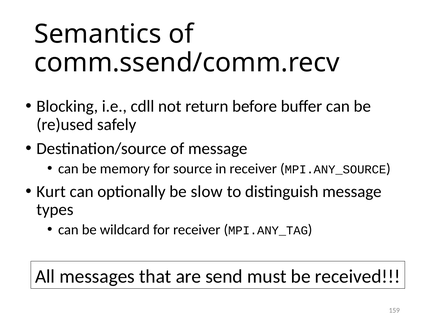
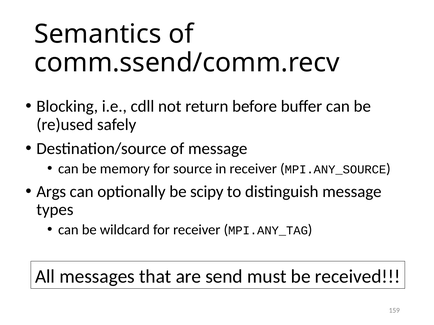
Kurt: Kurt -> Args (51, 192)
slow: slow -> scipy (207, 192)
